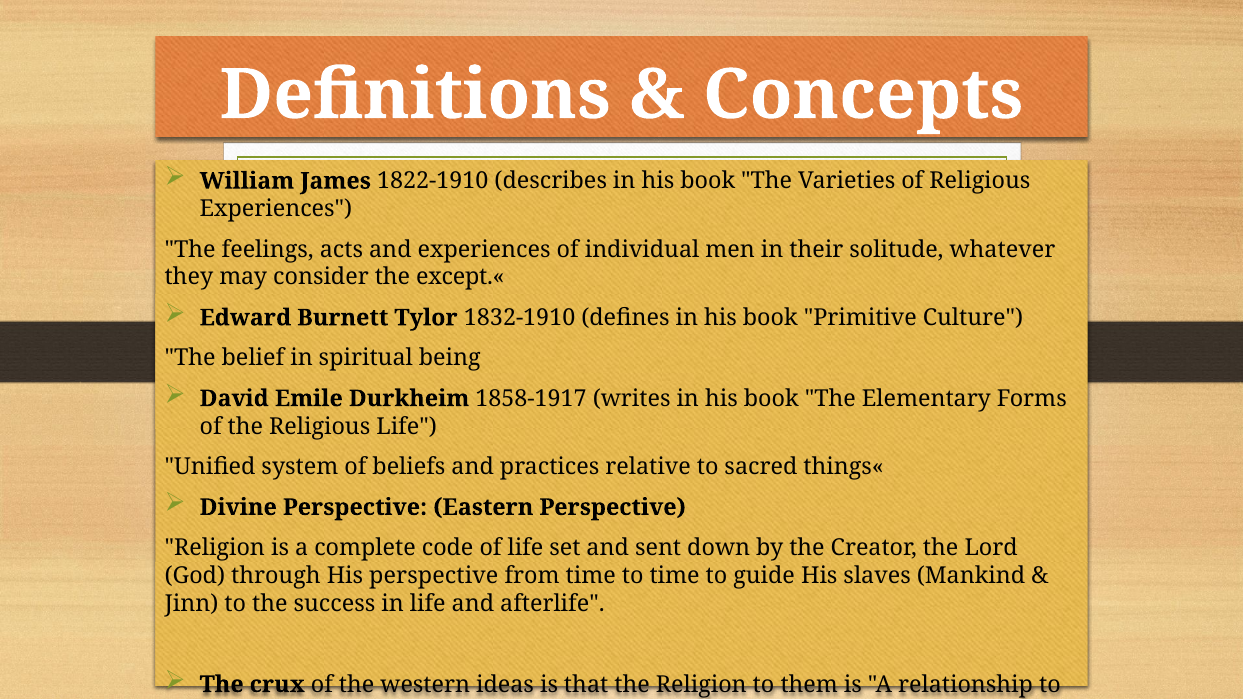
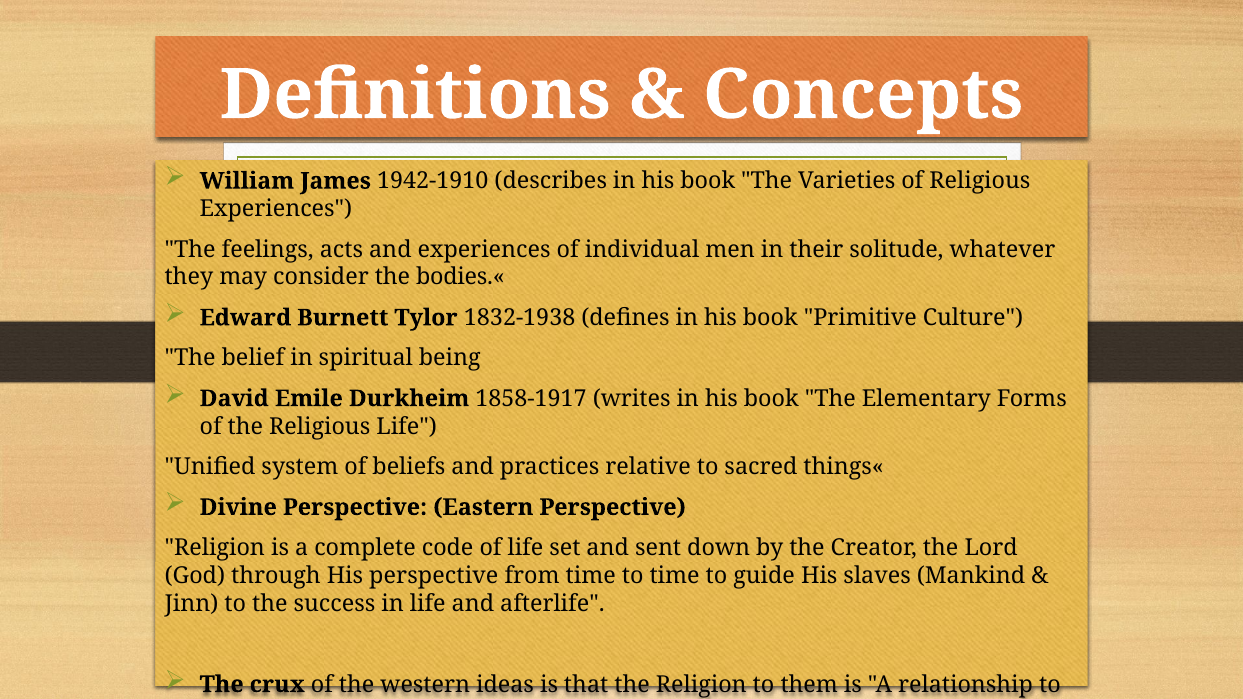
1822-1910: 1822-1910 -> 1942-1910 (433, 181)
except.«: except.« -> bodies.« (460, 277)
1832-1910: 1832-1910 -> 1832-1938 (520, 318)
